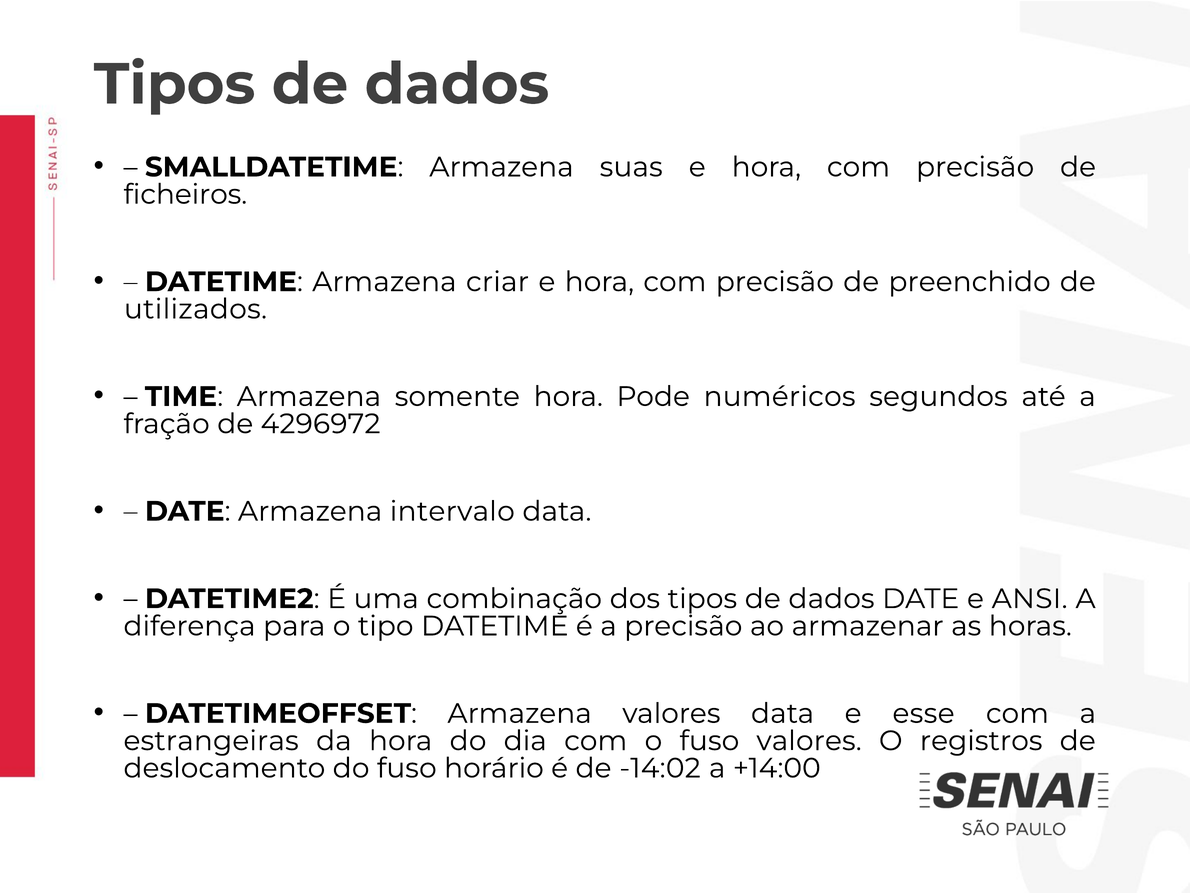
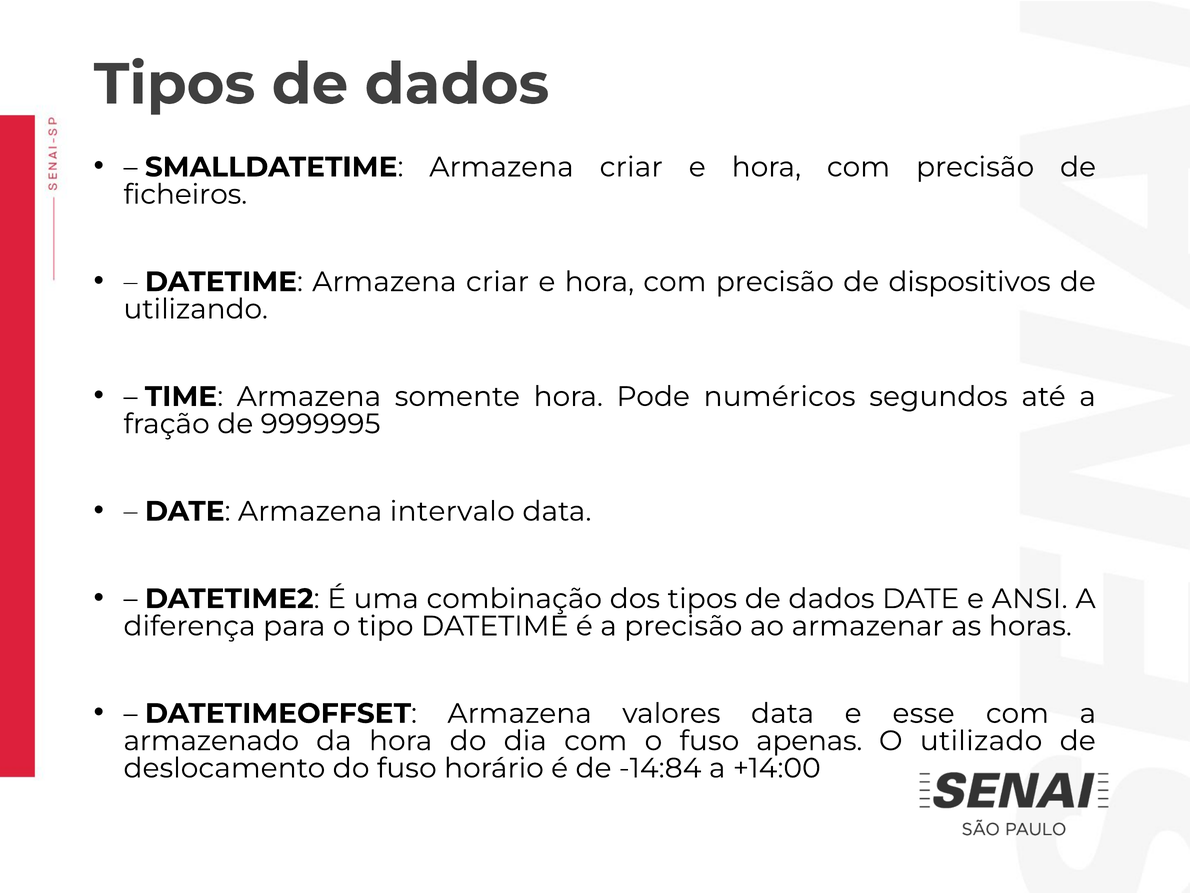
SMALLDATETIME Armazena suas: suas -> criar (631, 167)
preenchido: preenchido -> dispositivos (970, 282)
utilizados: utilizados -> utilizando (196, 309)
4296972: 4296972 -> 9999995 (321, 424)
estrangeiras: estrangeiras -> armazenado (211, 740)
fuso valores: valores -> apenas (809, 740)
registros: registros -> utilizado (981, 740)
-14:02: -14:02 -> -14:84 (660, 768)
